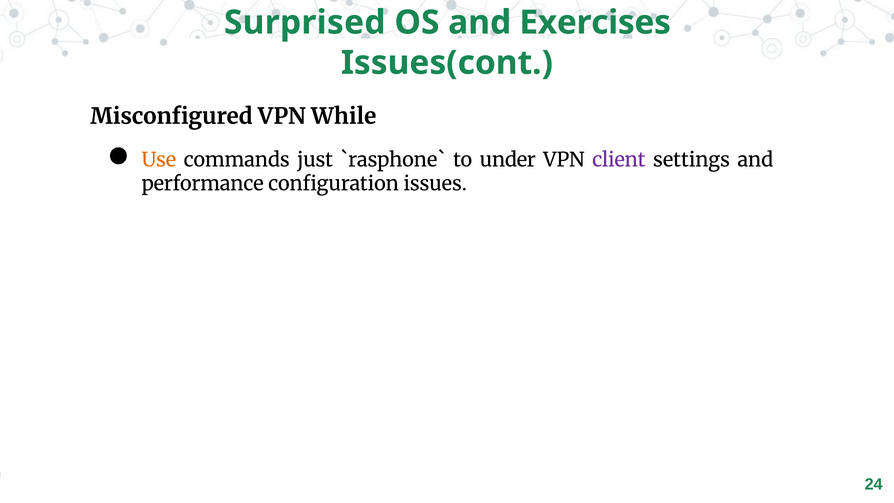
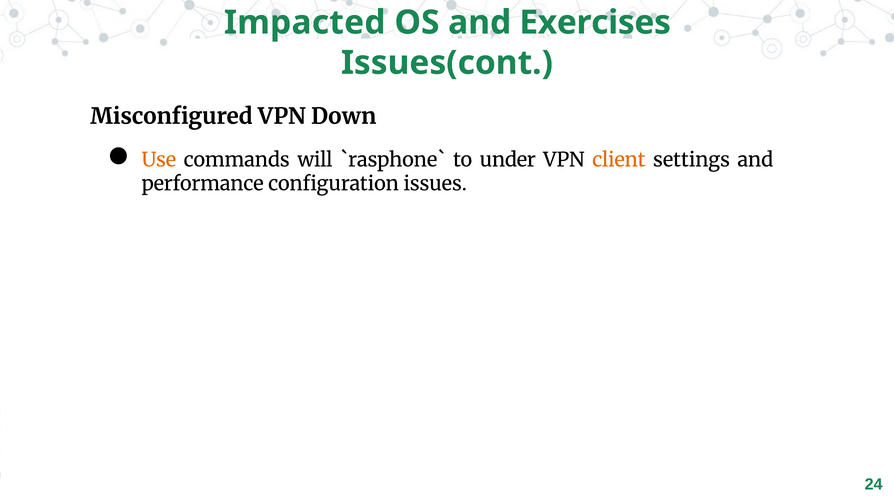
Surprised: Surprised -> Impacted (305, 23)
While: While -> Down (344, 116)
just: just -> will (315, 160)
client colour: purple -> orange (619, 160)
